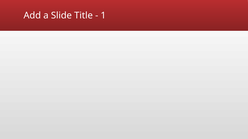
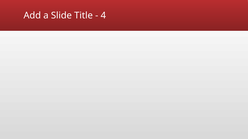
1: 1 -> 4 (103, 15)
